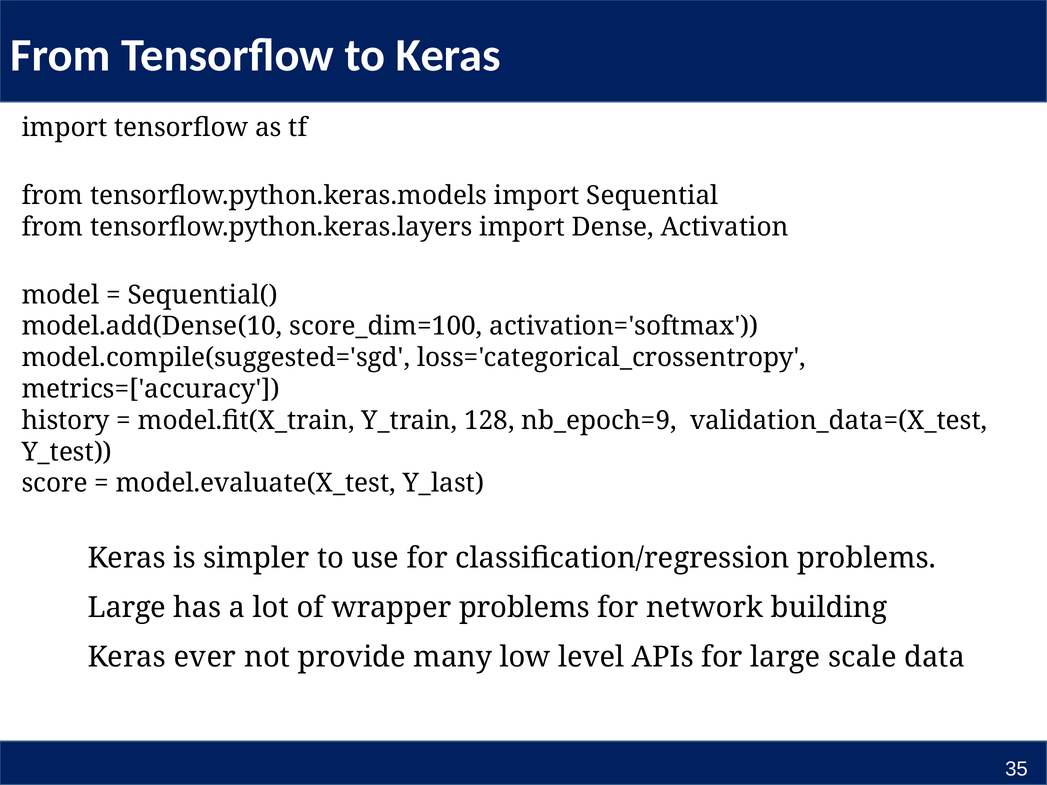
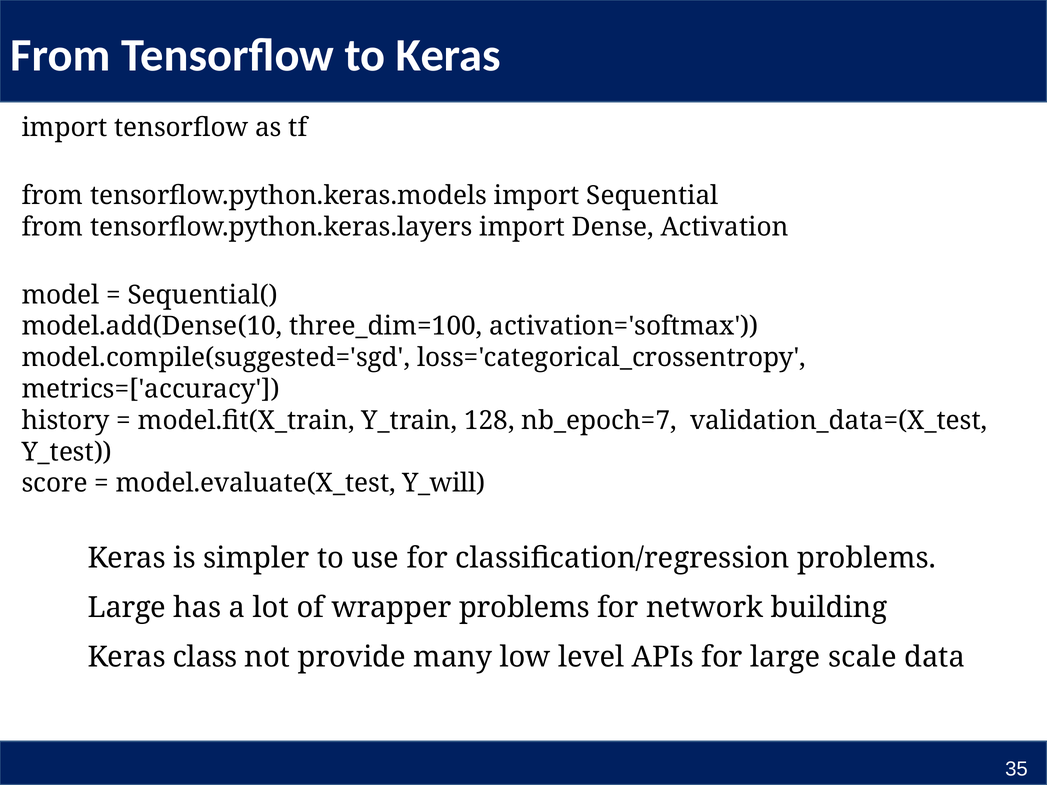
score_dim=100: score_dim=100 -> three_dim=100 (386, 326)
nb_epoch=9: nb_epoch=9 -> nb_epoch=7 (599, 421)
Y_last: Y_last -> Y_will (444, 483)
ever: ever -> class (205, 657)
